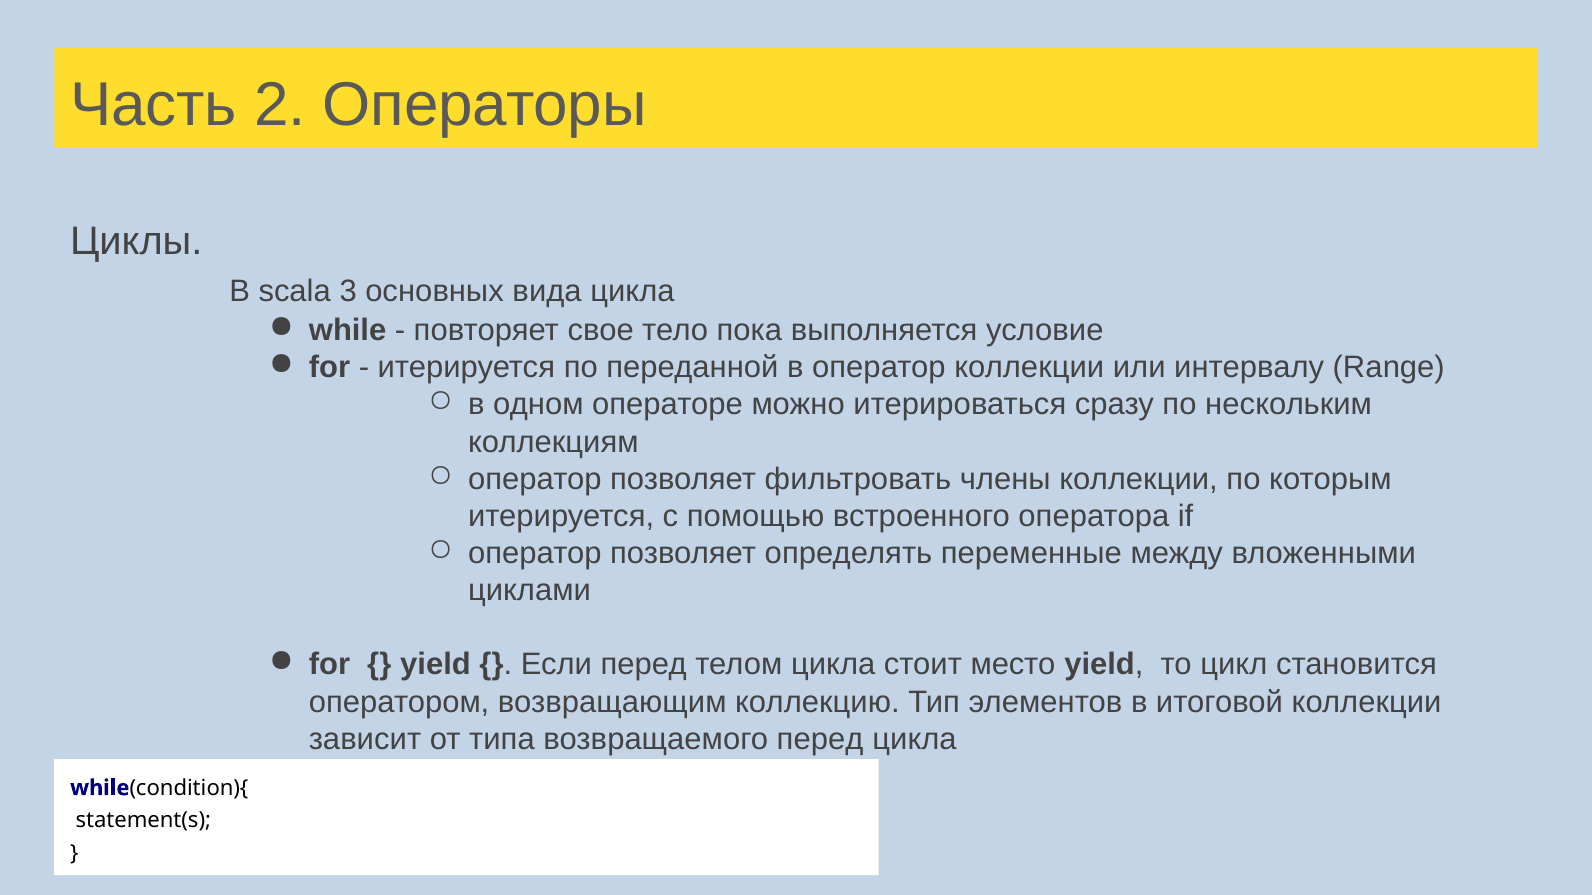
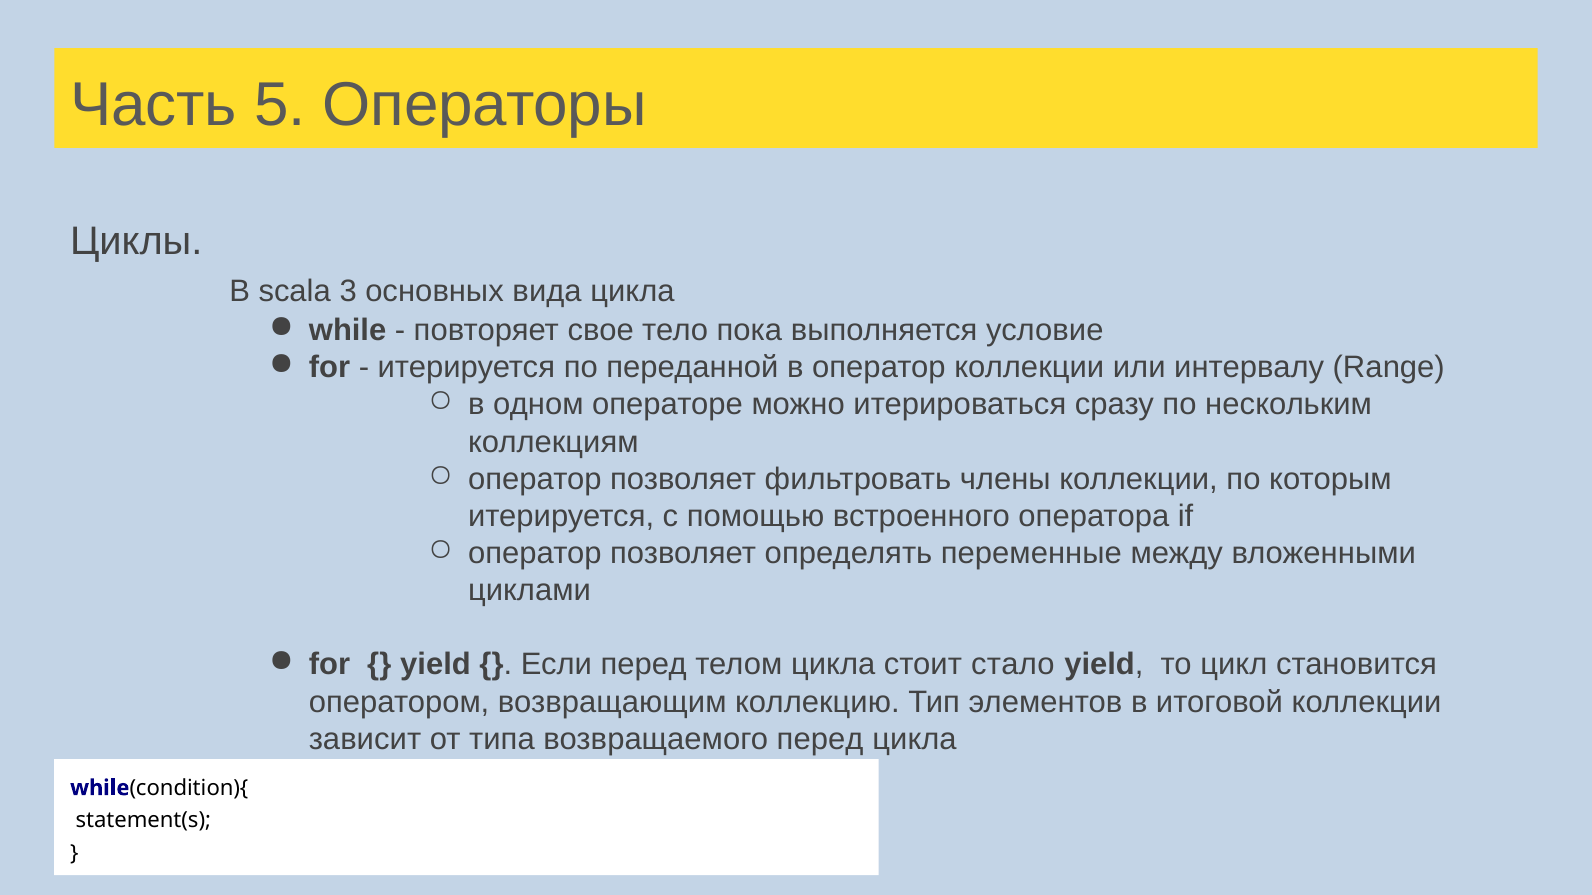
2: 2 -> 5 (280, 106)
место: место -> стало (1013, 665)
